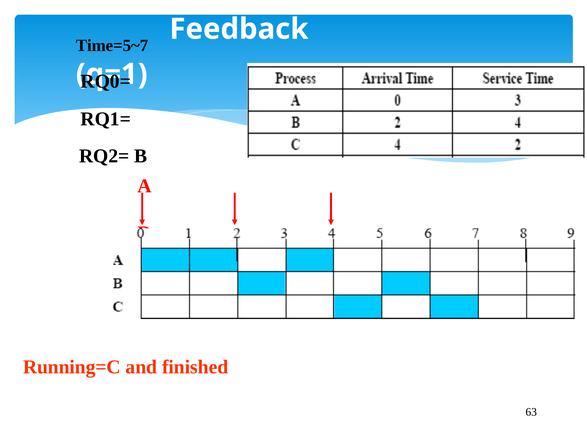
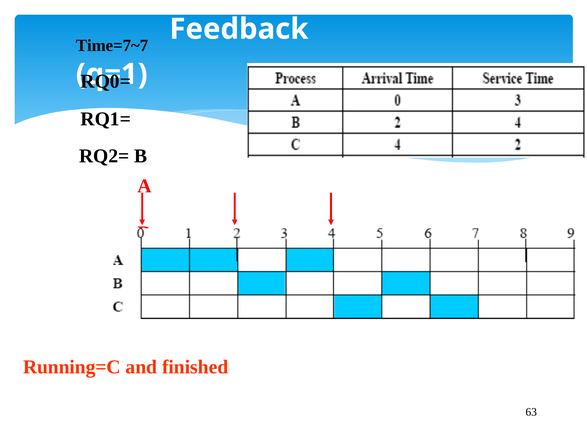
Time=5~7: Time=5~7 -> Time=7~7 (112, 45)
